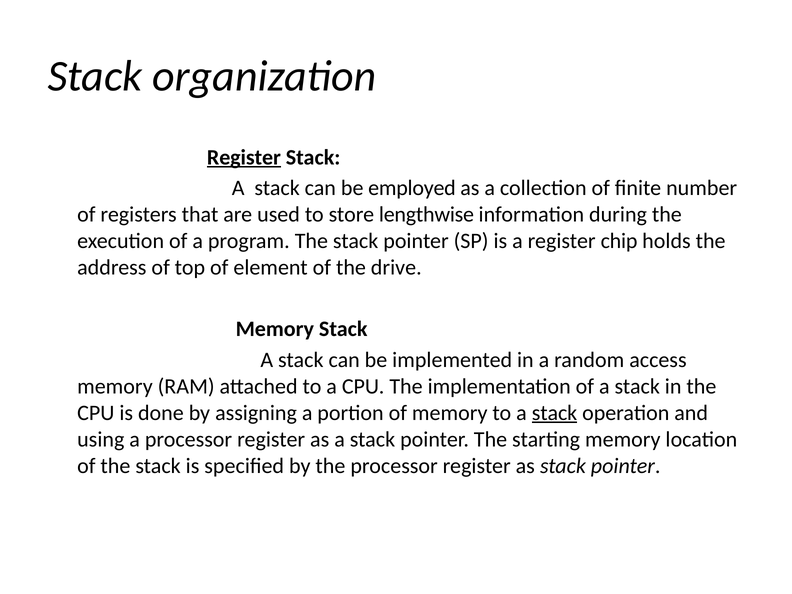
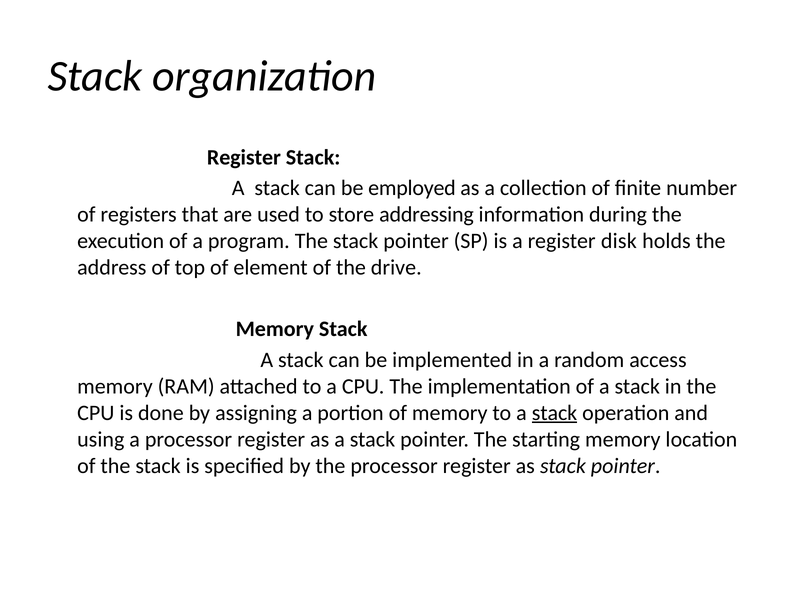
Register underline: present -> none (244, 157)
lengthwise: lengthwise -> addressing (426, 215)
chip: chip -> disk (619, 241)
